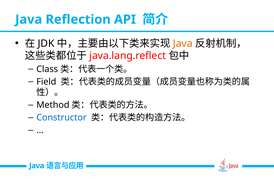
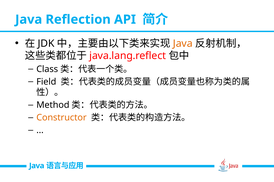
Constructor colour: blue -> orange (62, 118)
